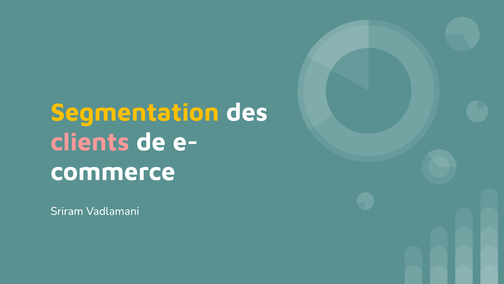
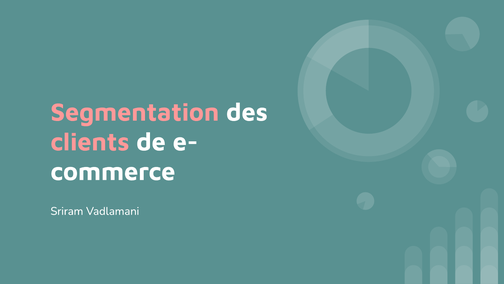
Segmentation colour: yellow -> pink (135, 112)
